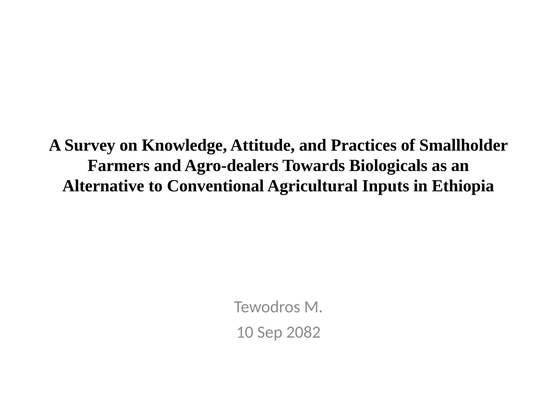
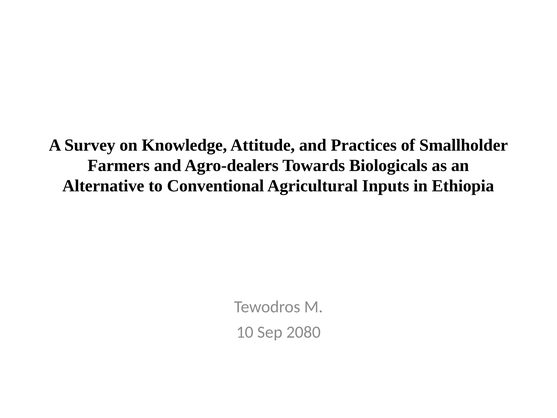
2082: 2082 -> 2080 (303, 332)
